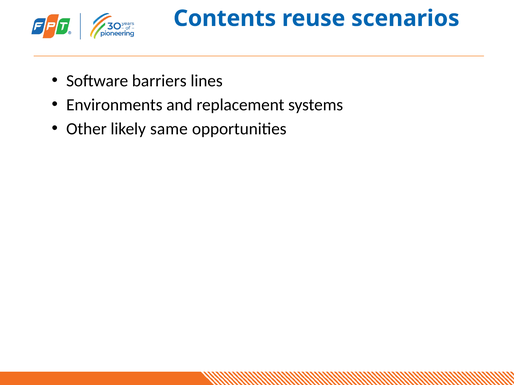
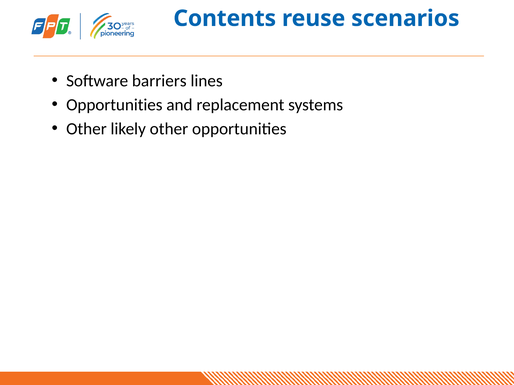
Environments: Environments -> Opportunities (114, 105)
likely same: same -> other (169, 129)
